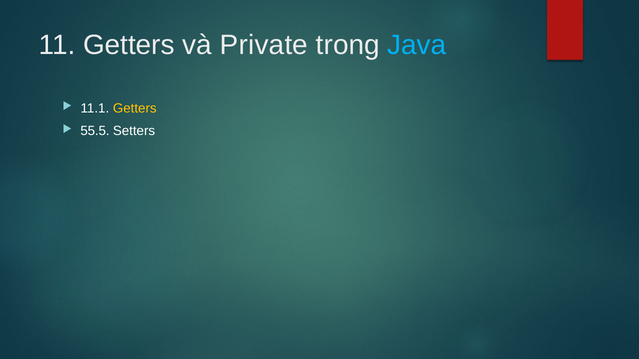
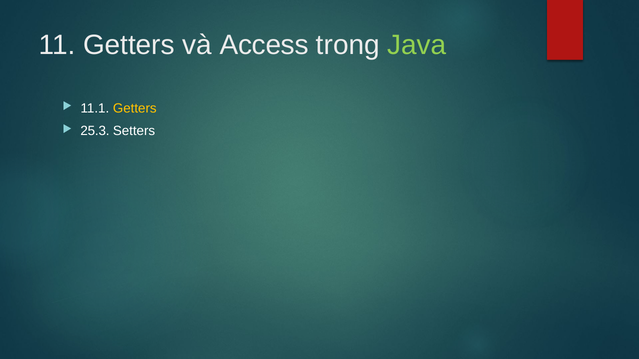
Private: Private -> Access (264, 45)
Java colour: light blue -> light green (417, 45)
55.5: 55.5 -> 25.3 (95, 131)
